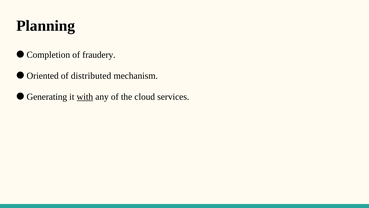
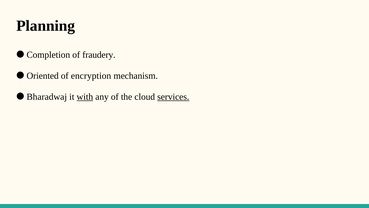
distributed: distributed -> encryption (91, 76)
Generating: Generating -> Bharadwaj (47, 97)
services underline: none -> present (173, 97)
